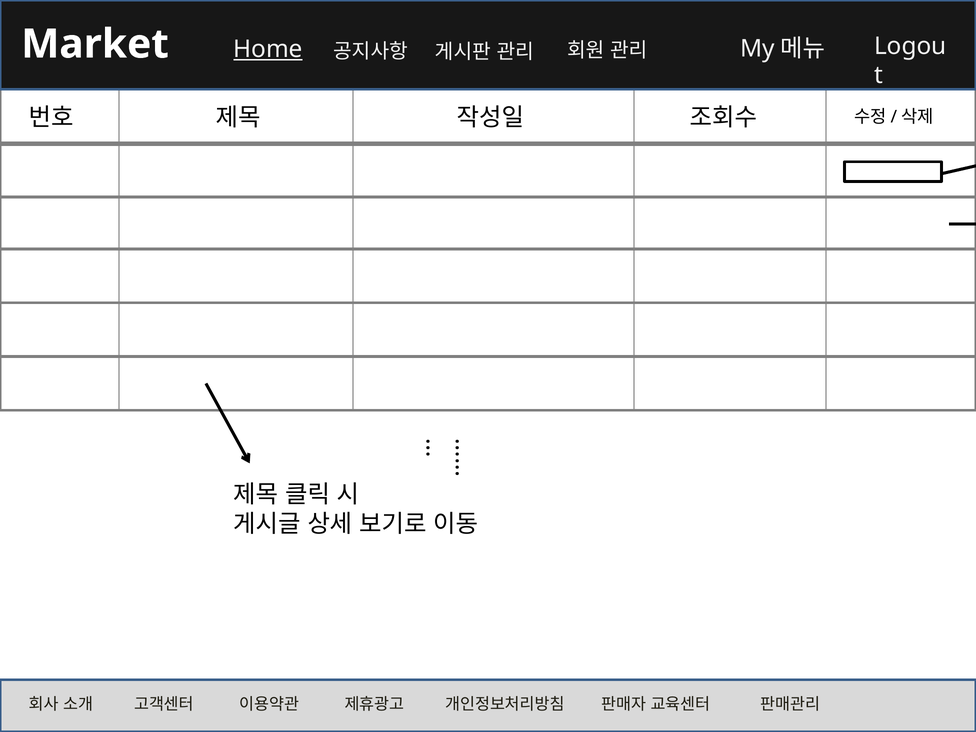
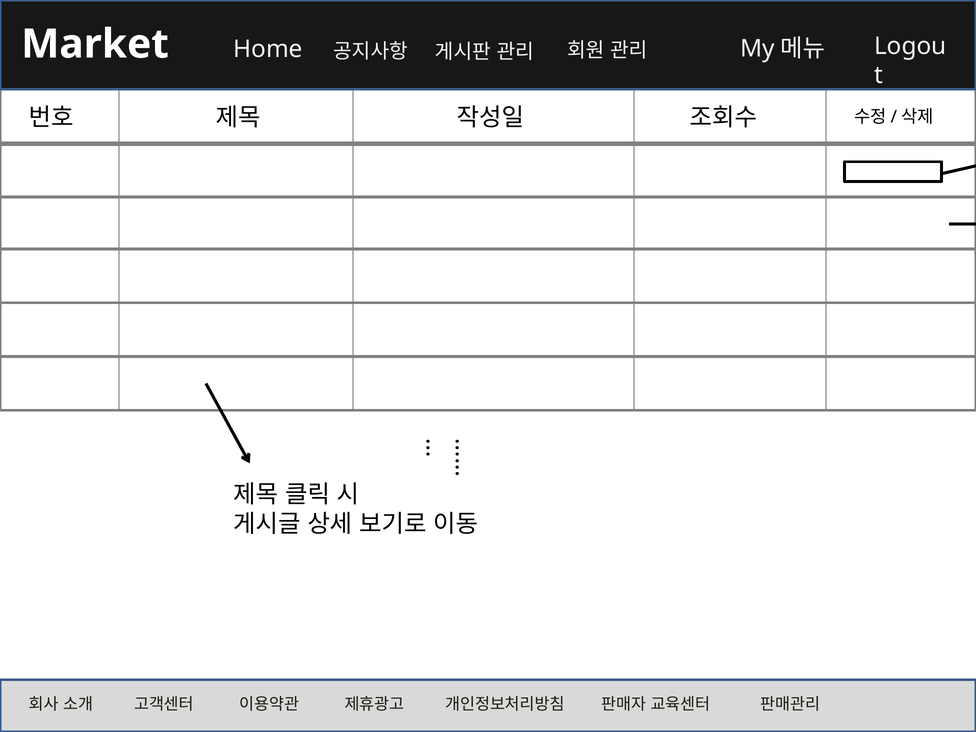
Home underline: present -> none (268, 49)
